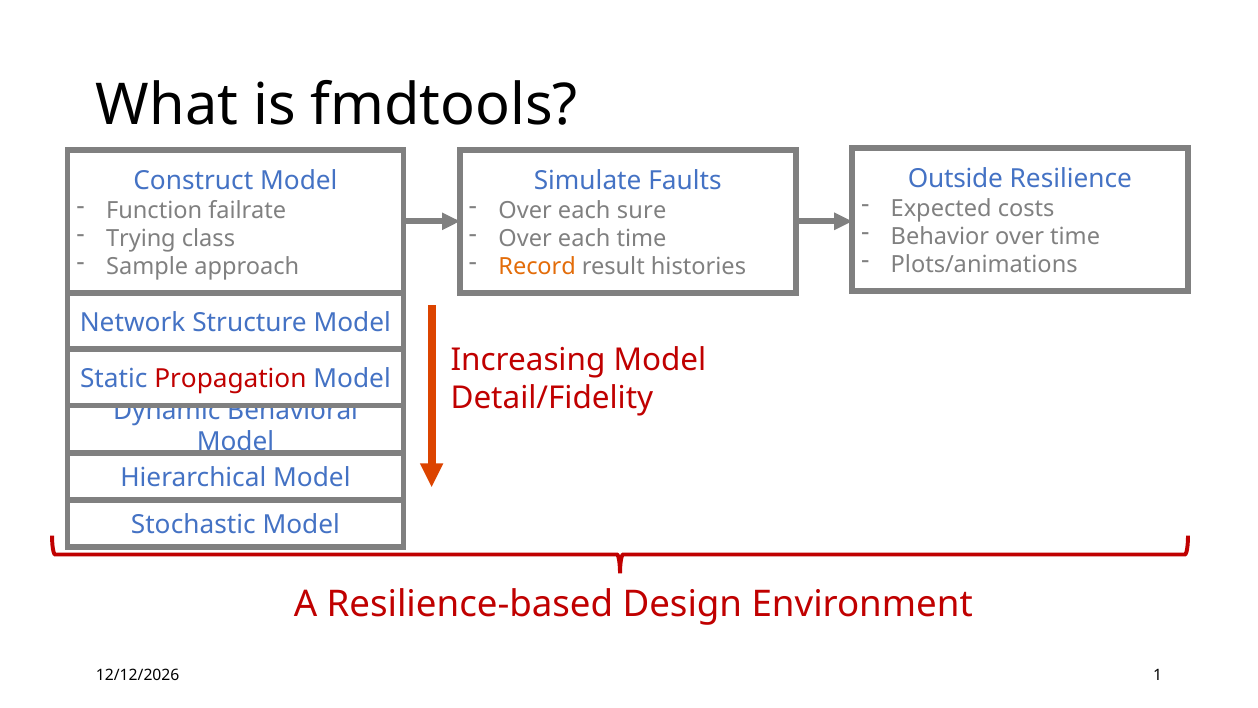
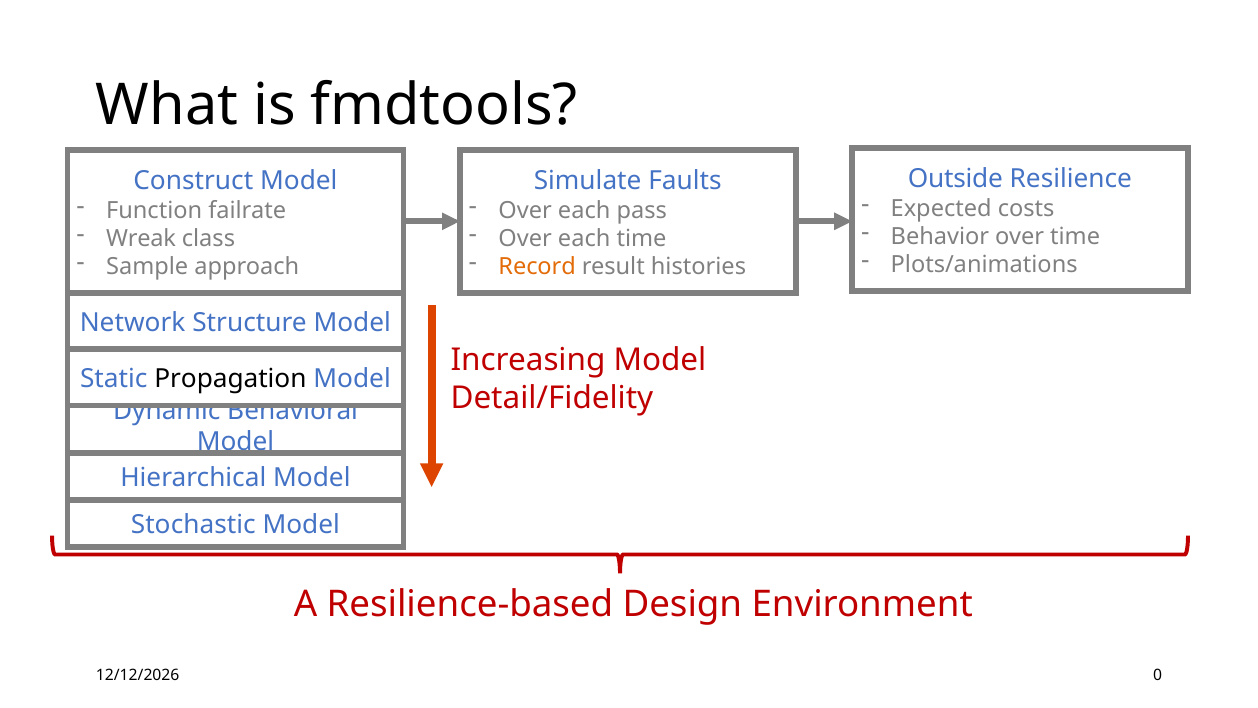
sure: sure -> pass (642, 210)
Trying: Trying -> Wreak (141, 238)
Propagation colour: red -> black (230, 379)
1: 1 -> 0 (1158, 674)
